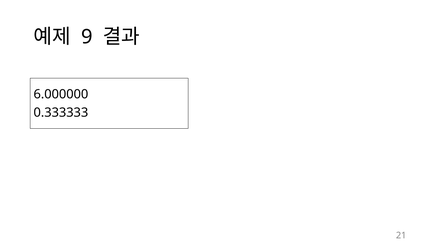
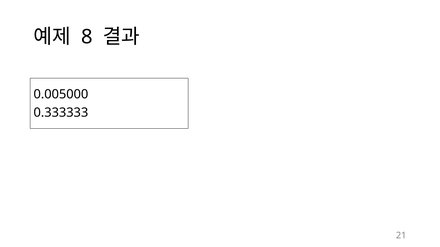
9: 9 -> 8 (87, 37)
6.000000: 6.000000 -> 0.005000 (61, 94)
